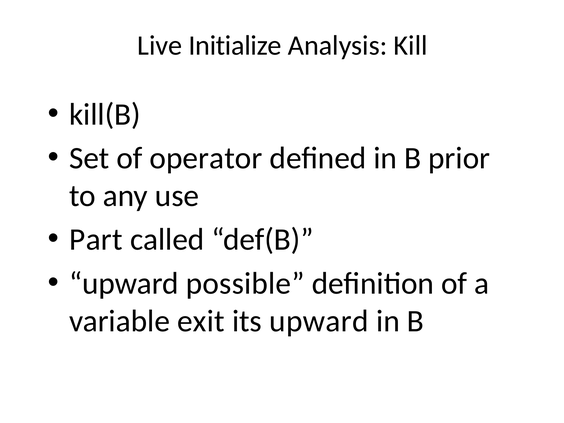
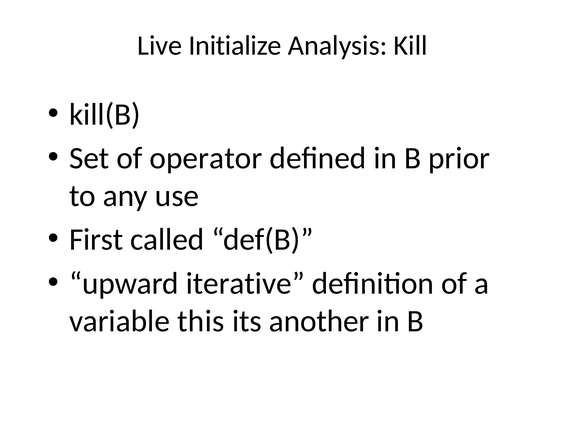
Part: Part -> First (96, 240)
possible: possible -> iterative (245, 283)
exit: exit -> this (201, 321)
its upward: upward -> another (319, 321)
